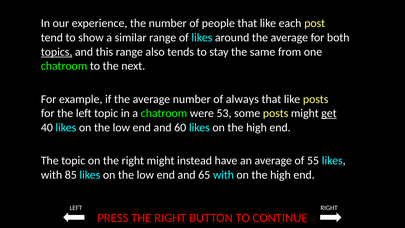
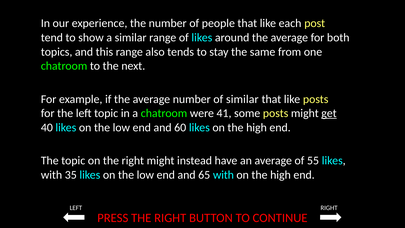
topics underline: present -> none (57, 52)
of always: always -> similar (242, 99)
53: 53 -> 41 (224, 113)
85: 85 -> 35 (71, 175)
